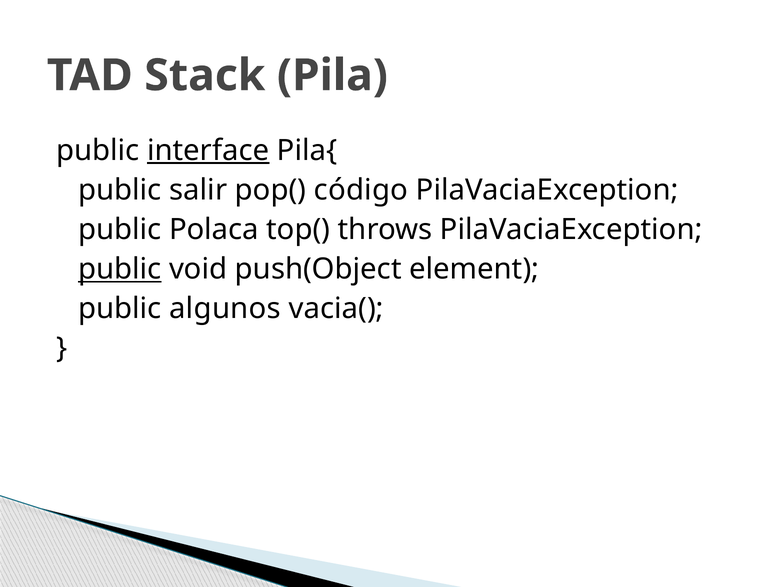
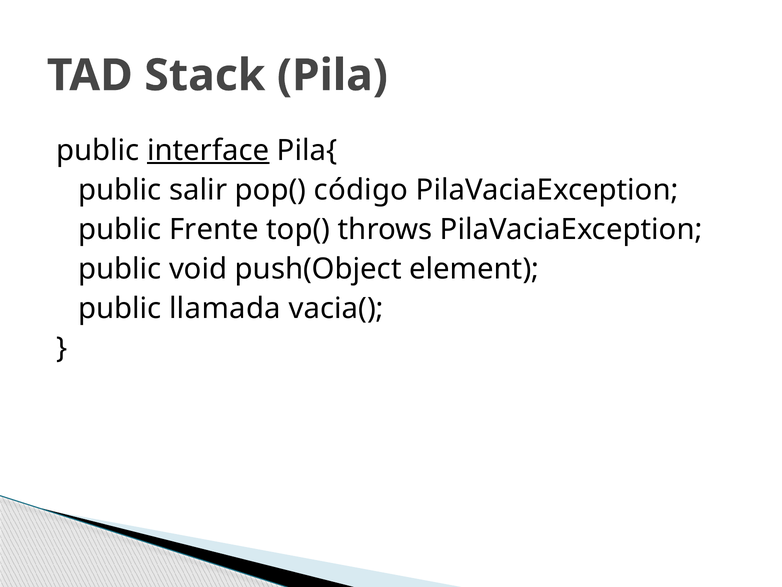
Polaca: Polaca -> Frente (214, 229)
public underline: present -> none (120, 269)
algunos: algunos -> llamada (225, 308)
